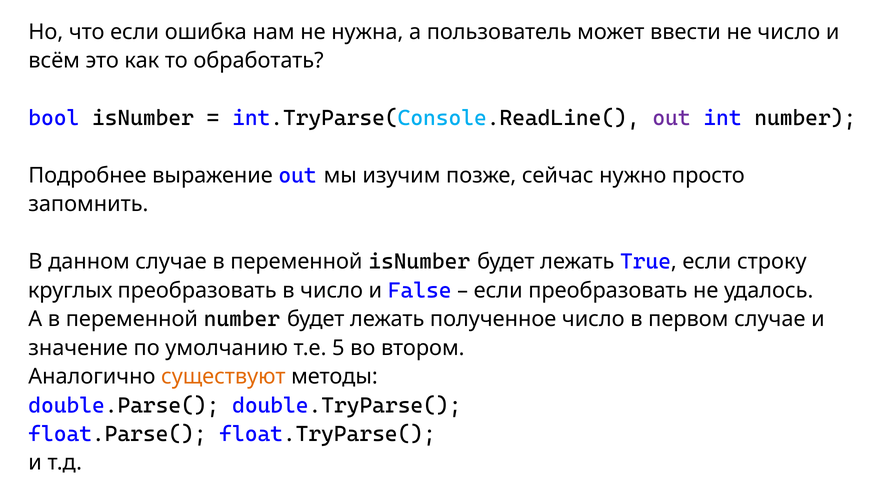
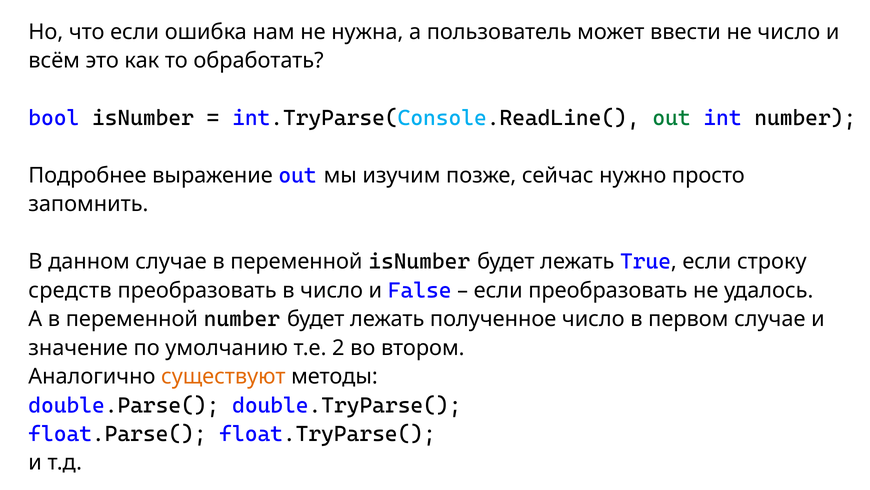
out colour: purple -> green (672, 118)
круглых: круглых -> средств (70, 290)
5: 5 -> 2 (338, 347)
